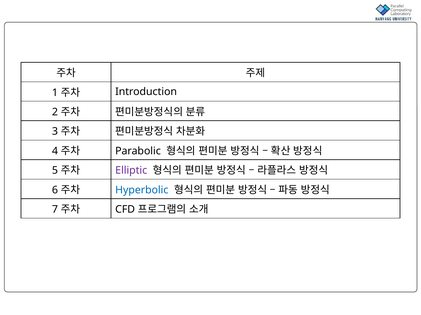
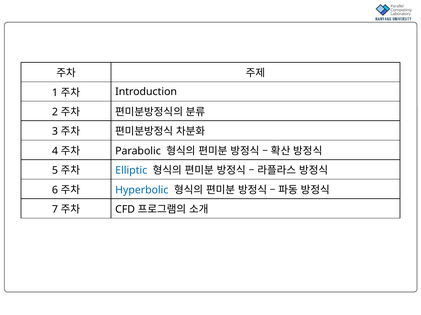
Elliptic colour: purple -> blue (131, 171)
